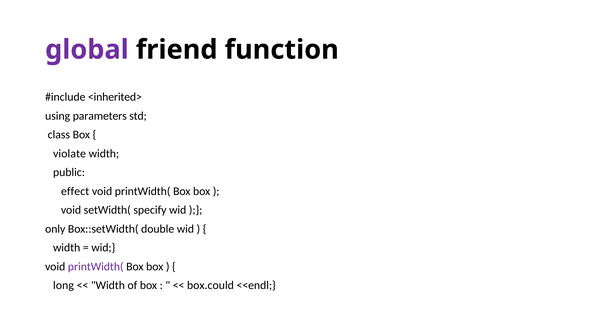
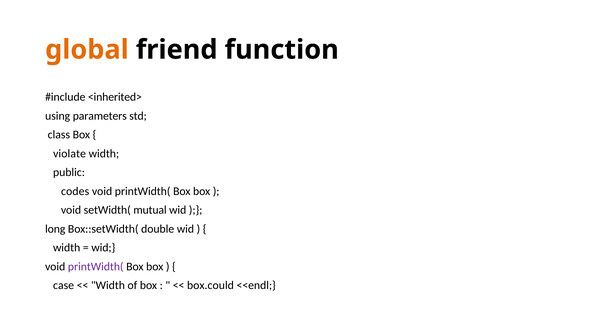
global colour: purple -> orange (87, 50)
effect: effect -> codes (75, 191)
specify: specify -> mutual (150, 210)
only: only -> long (55, 229)
long: long -> case (64, 285)
